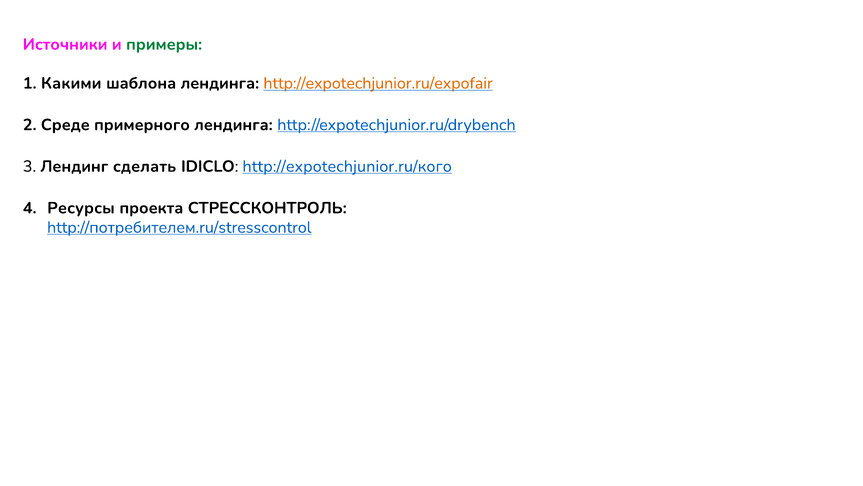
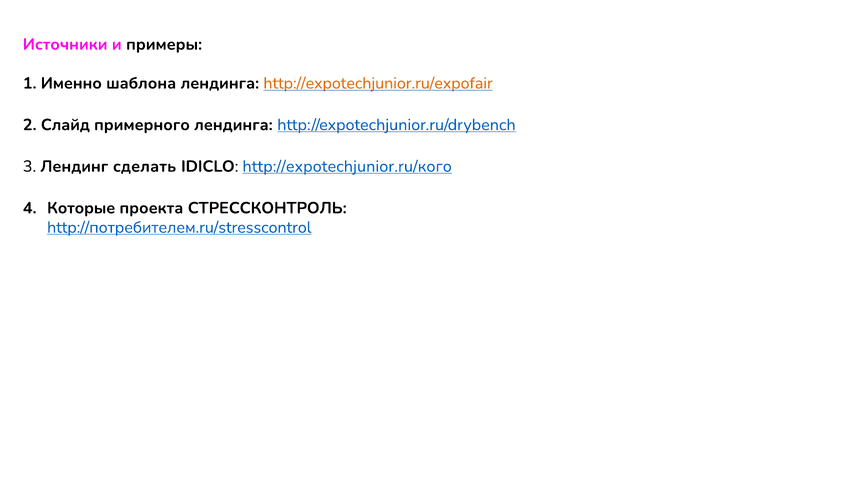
примеры colour: green -> black (164, 44)
Какими: Какими -> Именно (71, 83)
Среде: Среде -> Слайд (65, 125)
Ресурсы: Ресурсы -> Которые (81, 208)
